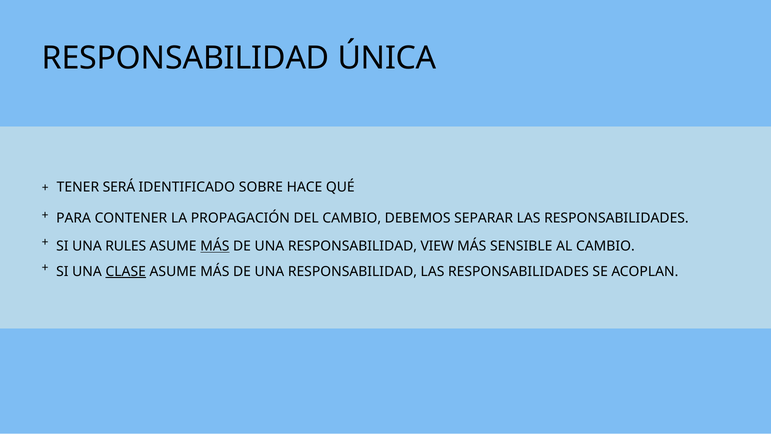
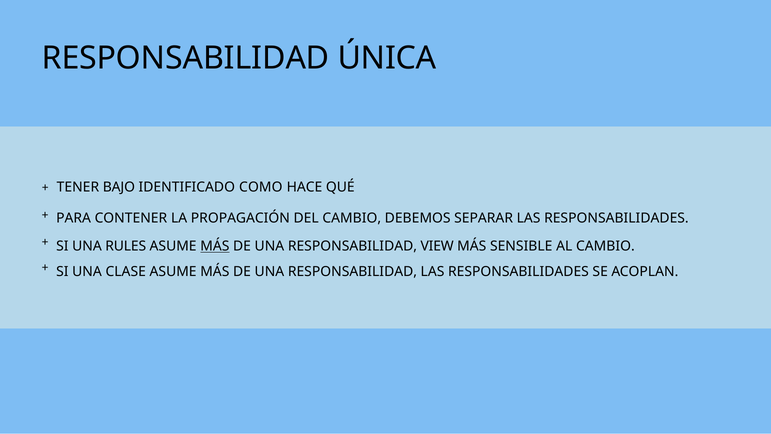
SERÁ: SERÁ -> BAJO (119, 187)
SOBRE: SOBRE -> COMO (261, 187)
CLASE underline: present -> none (126, 271)
